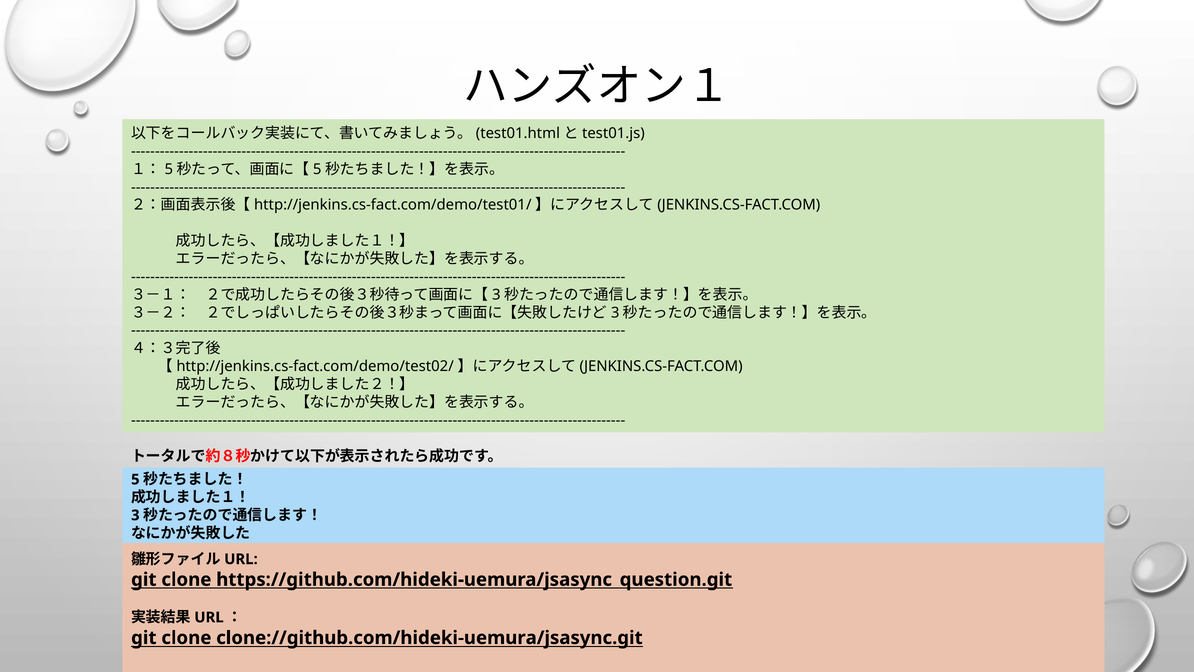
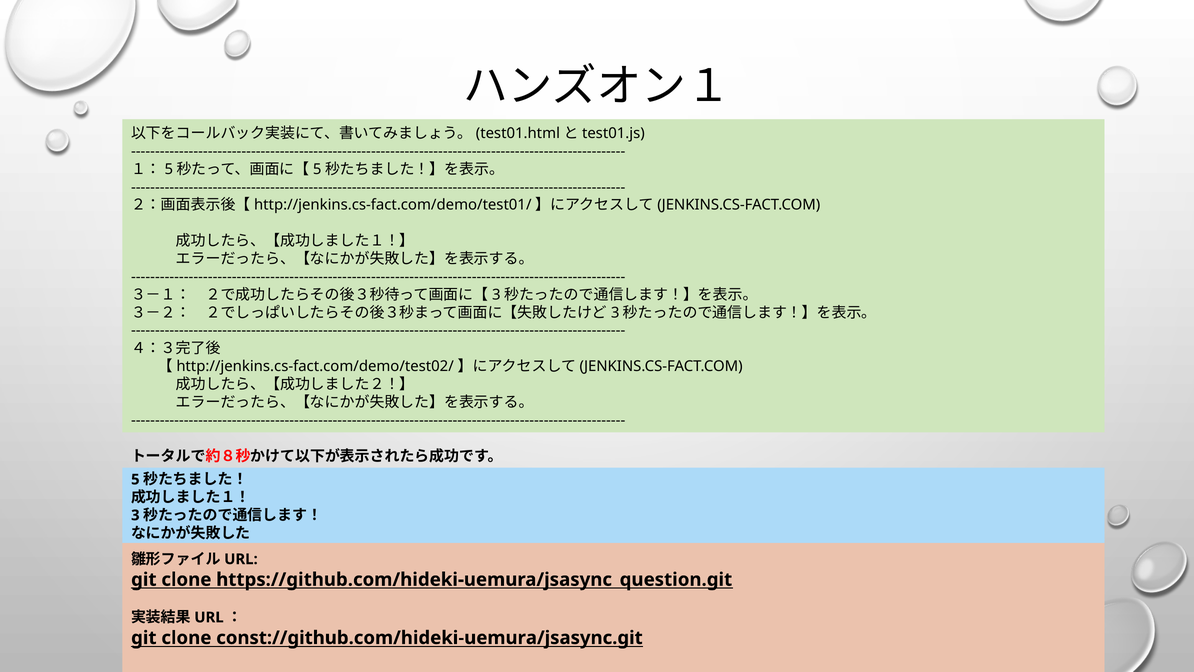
clone://github.com/hideki-uemura/jsasync.git: clone://github.com/hideki-uemura/jsasync.git -> const://github.com/hideki-uemura/jsasync.git (429, 638)
